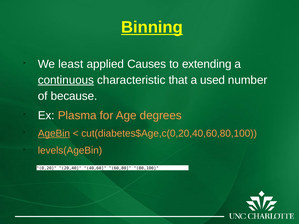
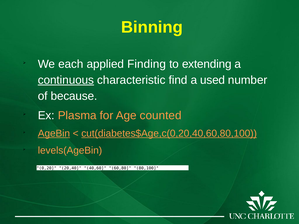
Binning underline: present -> none (152, 27)
least: least -> each (71, 64)
Causes: Causes -> Finding (147, 64)
that: that -> find (178, 80)
degrees: degrees -> counted (161, 116)
cut(diabetes$Age,c(0,20,40,60,80,100 underline: none -> present (169, 133)
